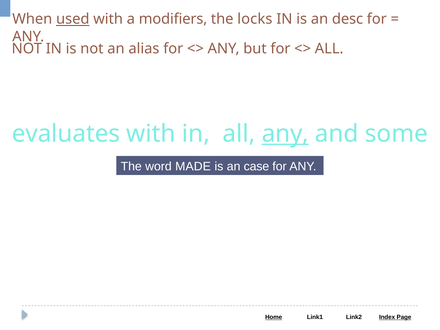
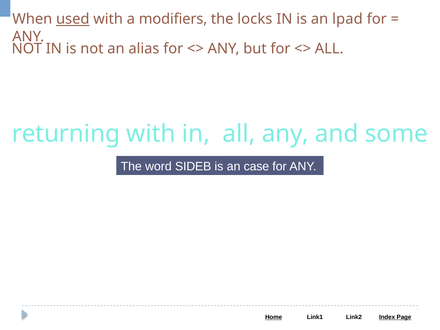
desc: desc -> lpad (347, 19)
evaluates: evaluates -> returning (66, 134)
any underline: present -> none (285, 134)
MADE: MADE -> SIDEB (193, 166)
